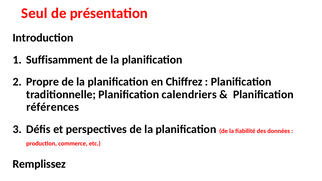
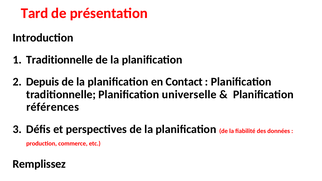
Seul: Seul -> Tard (35, 13)
Suffisamment: Suffisamment -> Traditionnelle (60, 60)
Propre: Propre -> Depuis (43, 82)
Chiffrez: Chiffrez -> Contact (184, 82)
calendriers: calendriers -> universelle (189, 95)
